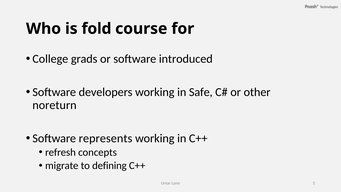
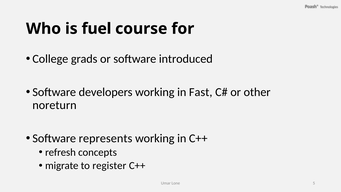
fold: fold -> fuel (96, 29)
Safe: Safe -> Fast (201, 92)
defining: defining -> register (109, 166)
